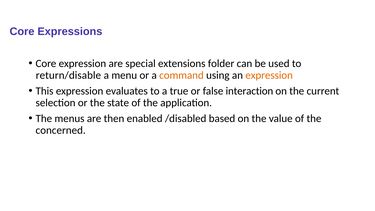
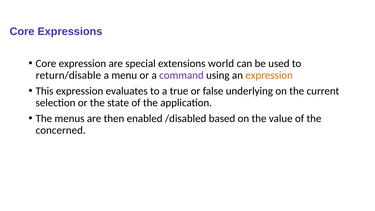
folder: folder -> world (221, 63)
command colour: orange -> purple (181, 75)
interaction: interaction -> underlying (249, 91)
